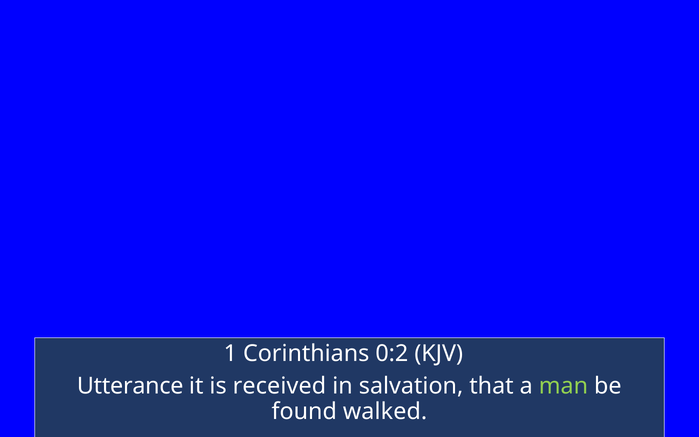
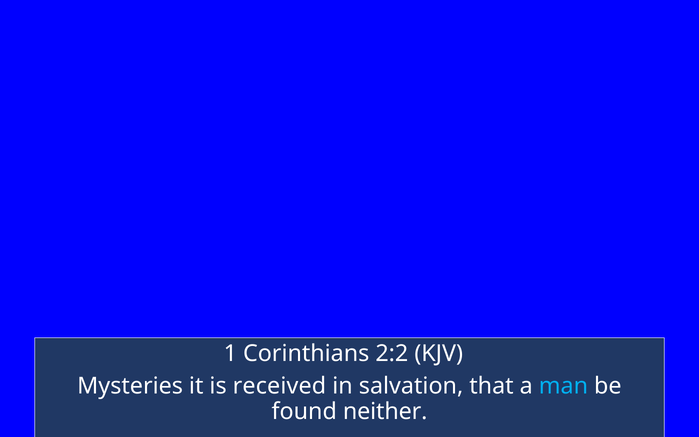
0:2: 0:2 -> 2:2 (392, 354)
Utterance: Utterance -> Mysteries (130, 386)
man colour: light green -> light blue (563, 386)
walked: walked -> neither (385, 411)
